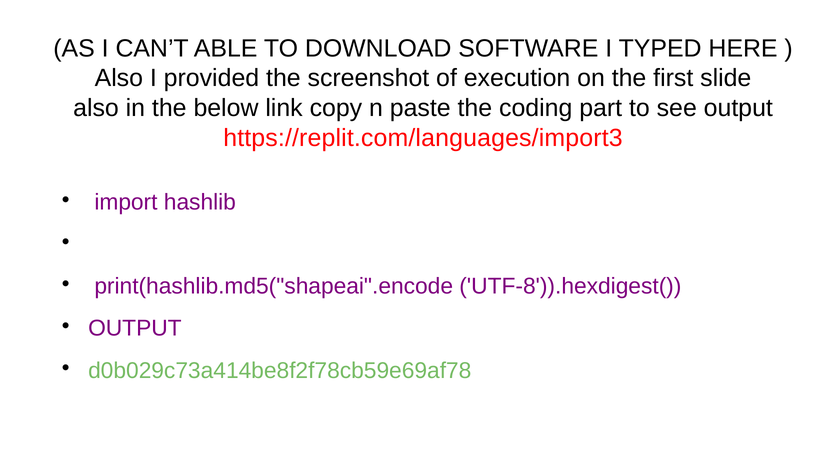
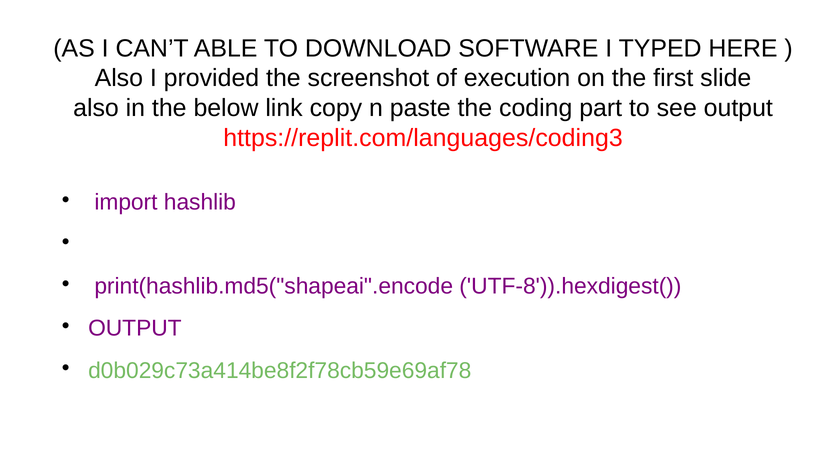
https://replit.com/languages/import3: https://replit.com/languages/import3 -> https://replit.com/languages/coding3 (423, 138)
